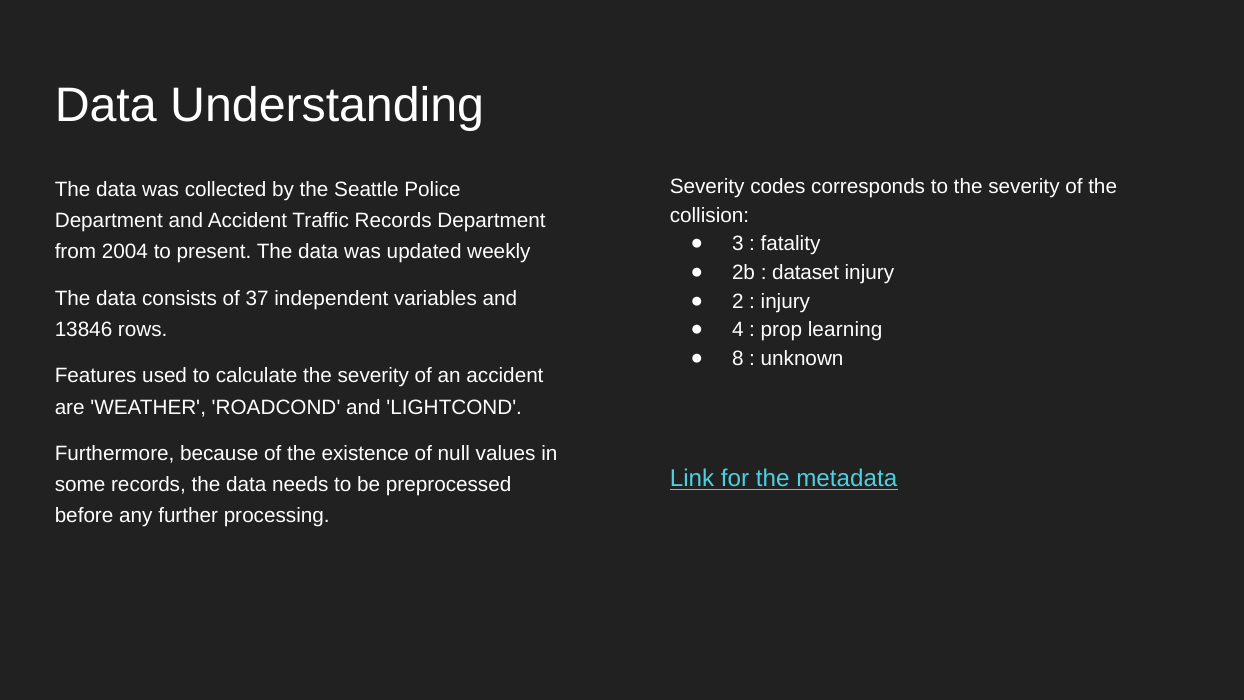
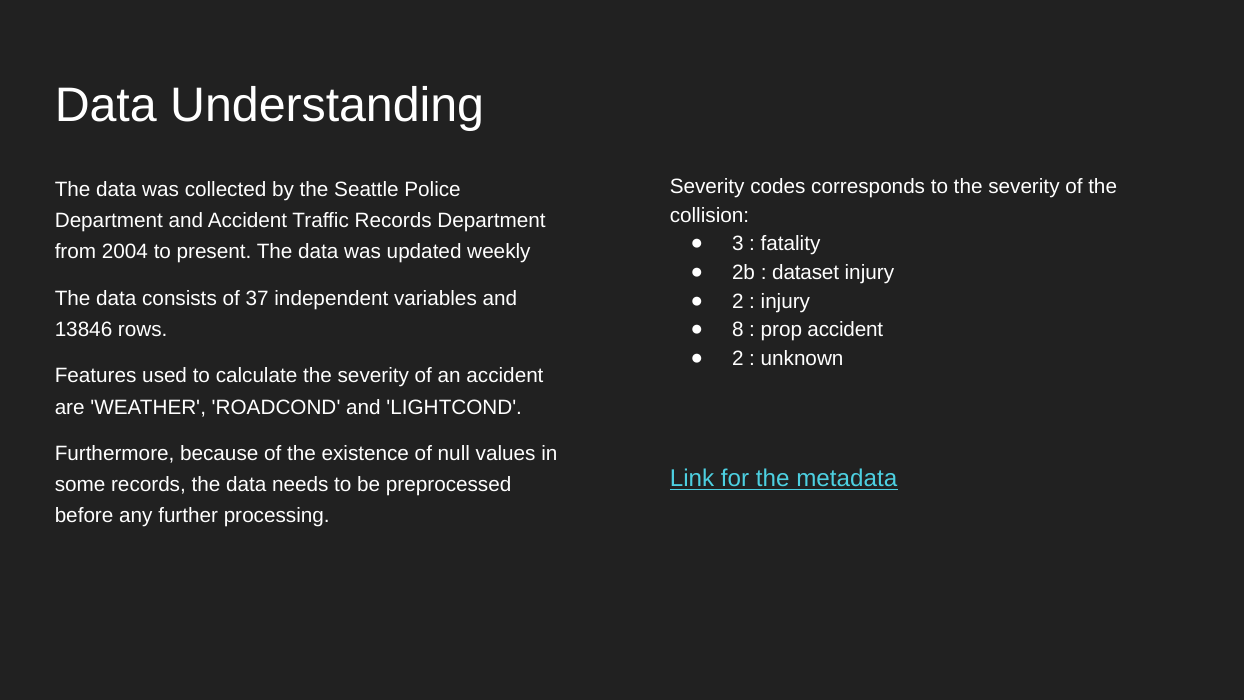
4: 4 -> 8 (738, 330)
prop learning: learning -> accident (845, 330)
8: 8 -> 2 (738, 358)
